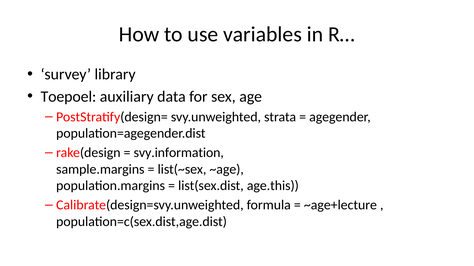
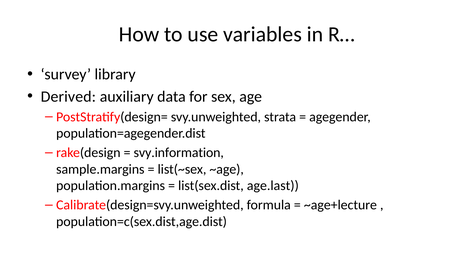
Toepoel: Toepoel -> Derived (68, 97)
age.this: age.this -> age.last (273, 186)
